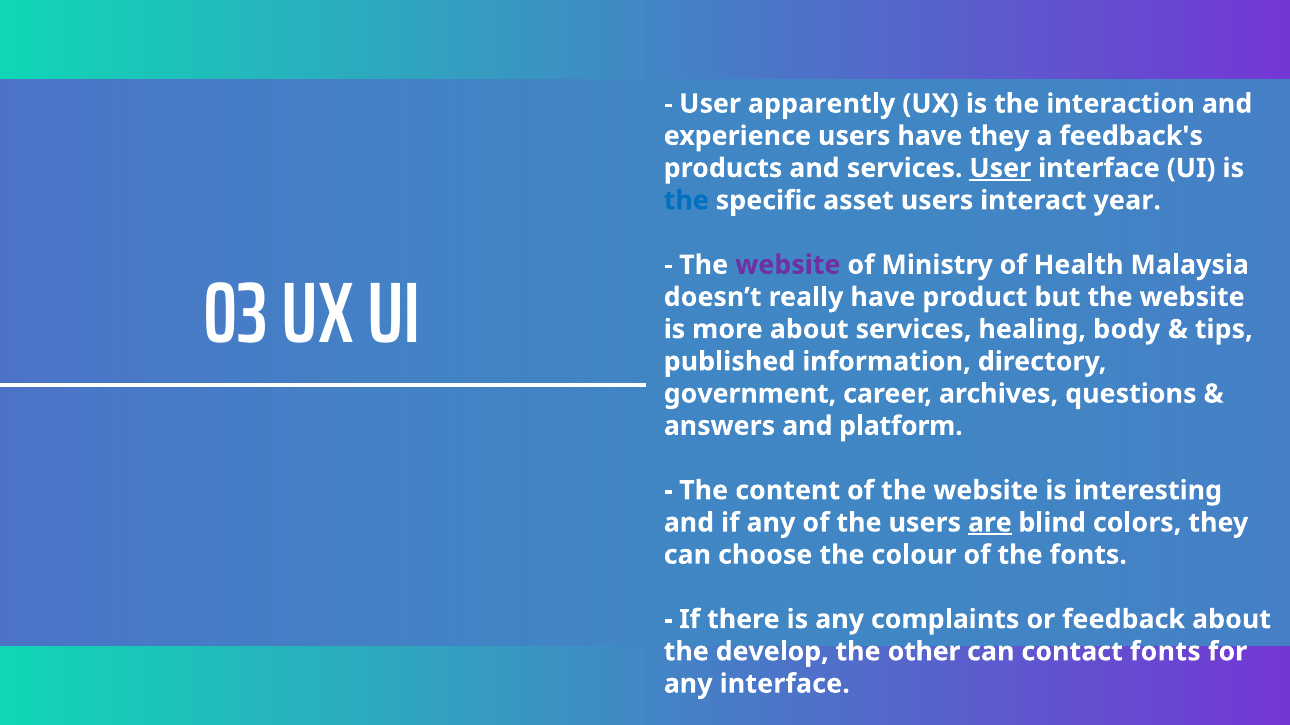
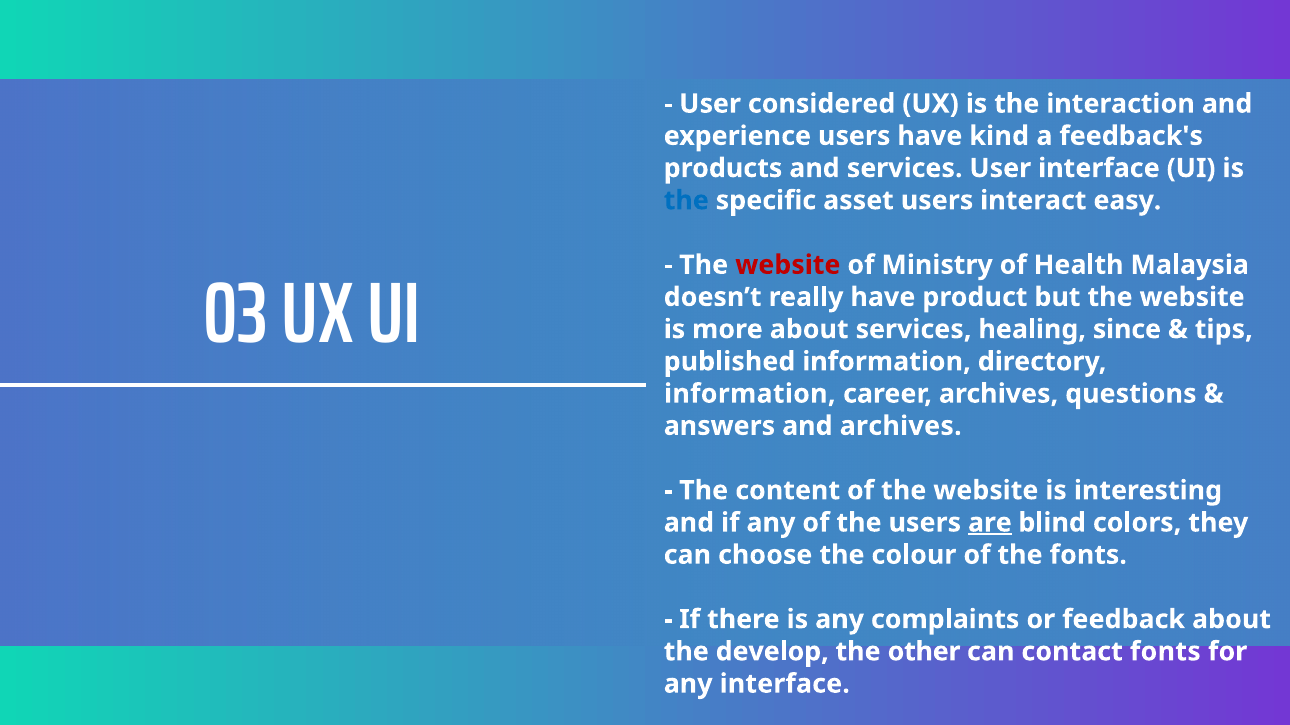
apparently: apparently -> considered (822, 104)
have they: they -> kind (999, 136)
User underline: present -> none (1000, 168)
year: year -> easy (1127, 201)
website colour: purple -> red (788, 265)
body: body -> since (1127, 330)
government: government -> information (750, 394)
and platform: platform -> archives (901, 426)
